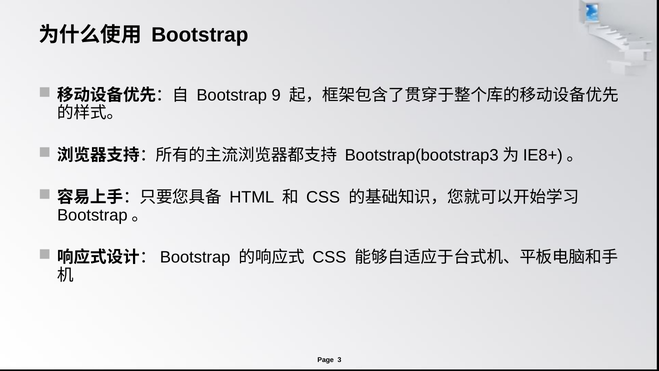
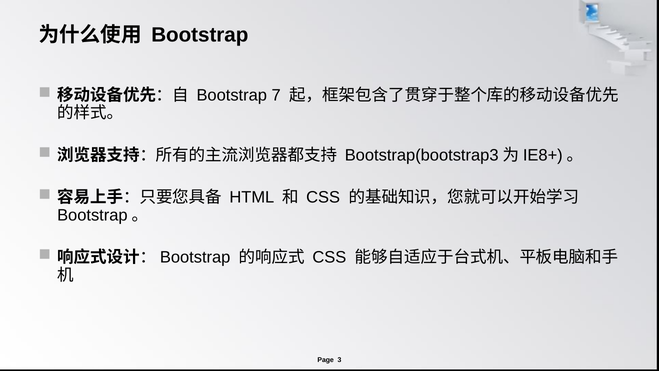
9: 9 -> 7 (276, 95)
